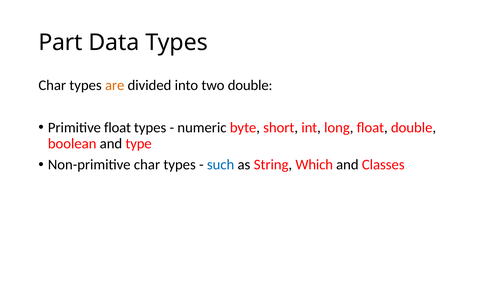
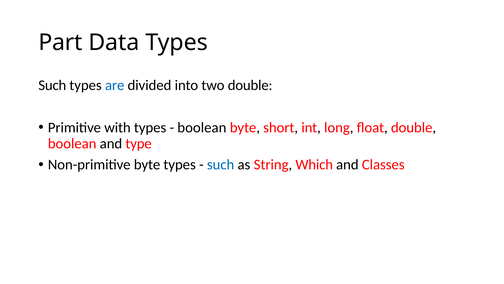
Char: Char -> Such (52, 85)
are colour: orange -> blue (115, 85)
Primitive float: float -> with (117, 127)
numeric: numeric -> boolean (202, 127)
Non-primitive char: char -> byte (147, 164)
